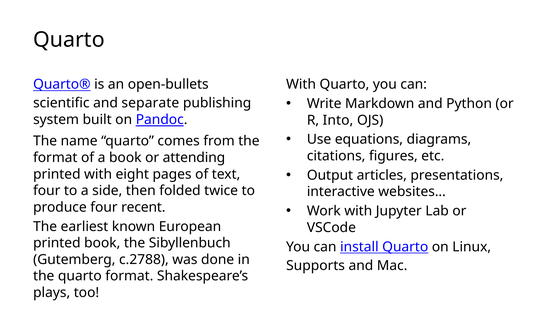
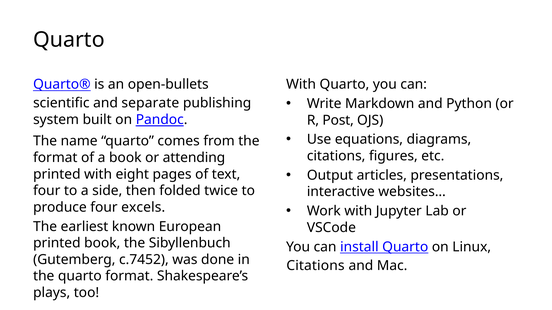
Into: Into -> Post (338, 120)
recent: recent -> excels (143, 208)
c.2788: c.2788 -> c.7452 (144, 260)
Supports: Supports -> Citations (315, 266)
